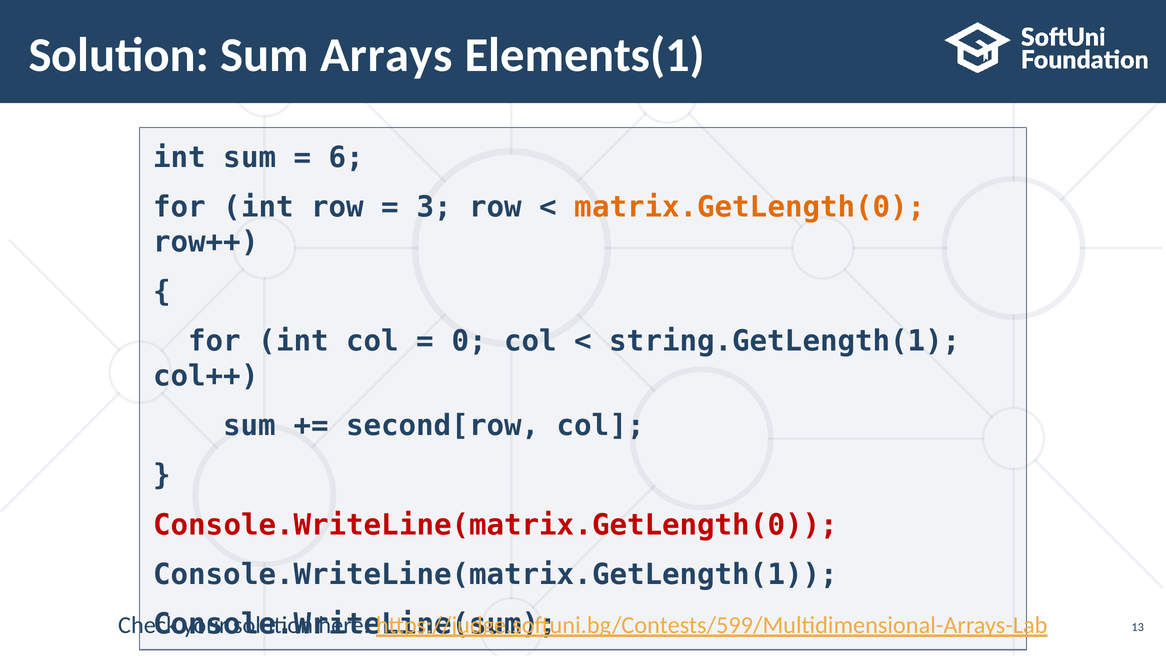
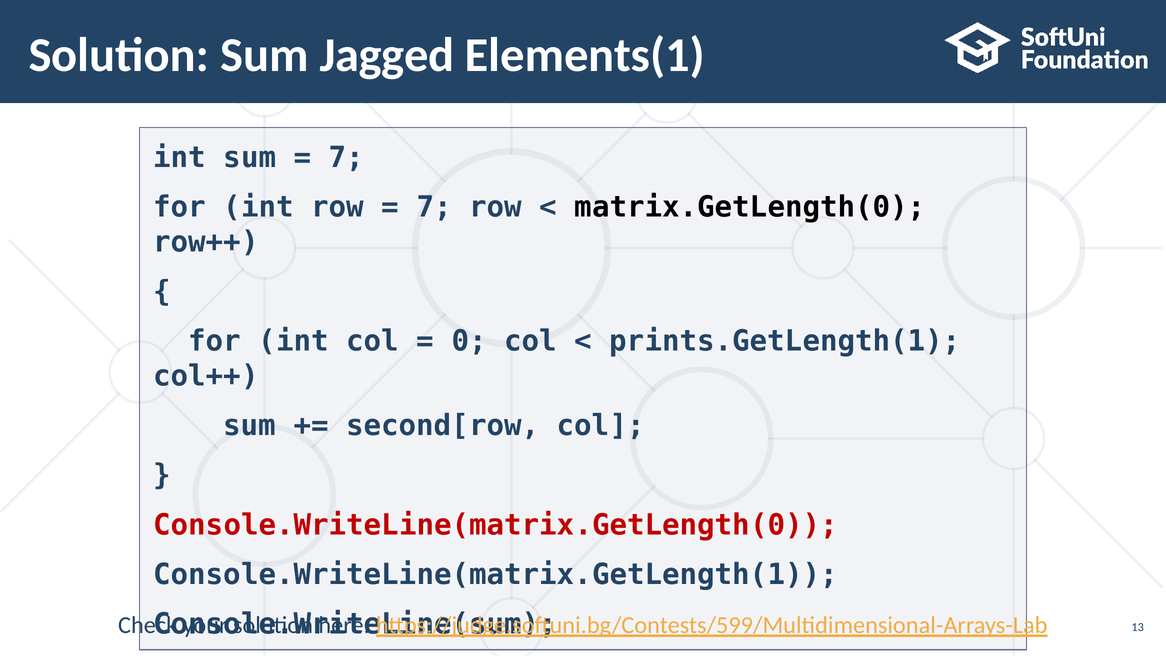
Arrays: Arrays -> Jagged (387, 55)
6: 6 -> 7 (346, 157)
3: 3 -> 7 (434, 207)
matrix.GetLength(0 colour: orange -> black (750, 207)
string.GetLength(1: string.GetLength(1 -> prints.GetLength(1 (785, 341)
